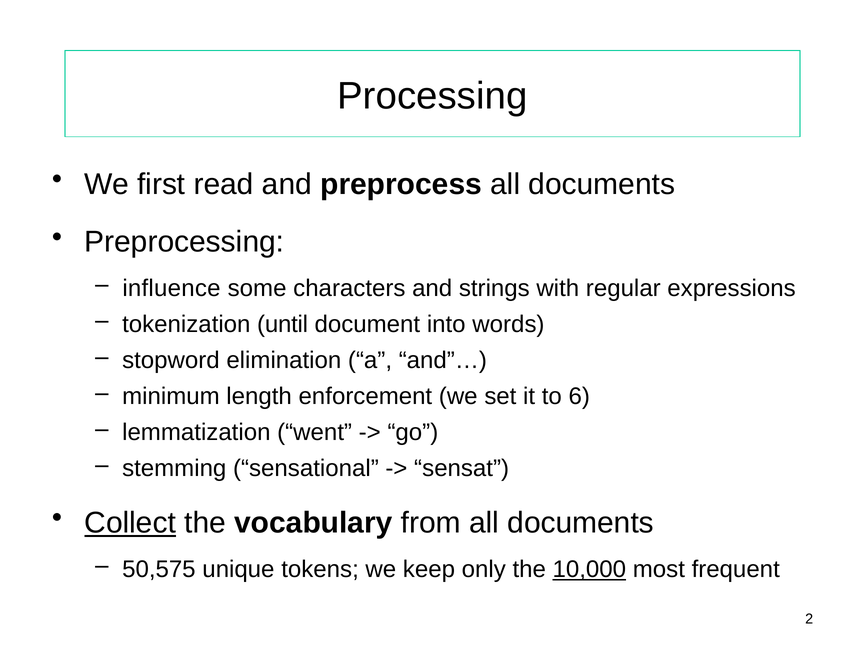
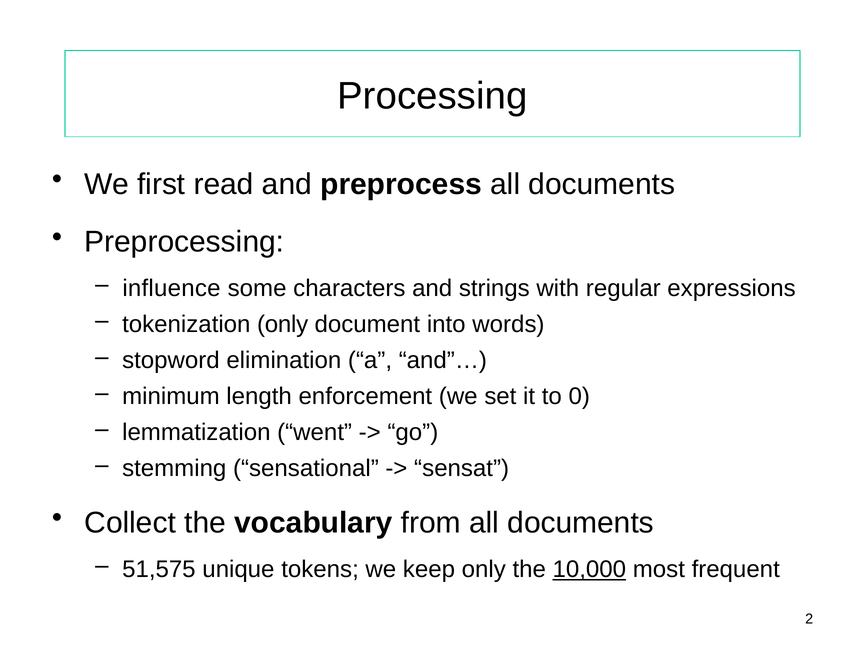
tokenization until: until -> only (283, 325)
6: 6 -> 0 (579, 397)
Collect underline: present -> none (130, 524)
50,575: 50,575 -> 51,575 (159, 570)
